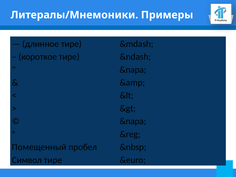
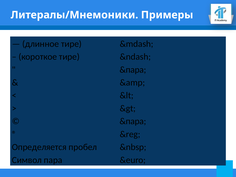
Помещенный: Помещенный -> Определяется (39, 147)
Символ тире: тире -> пара (53, 160)
